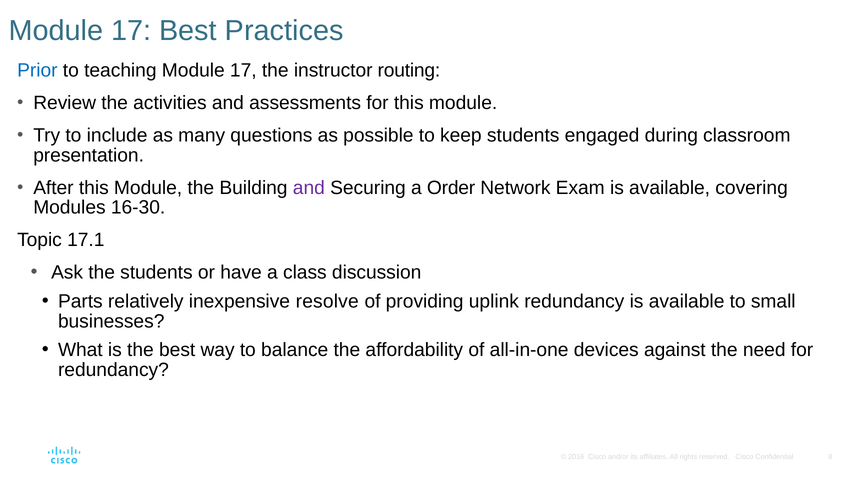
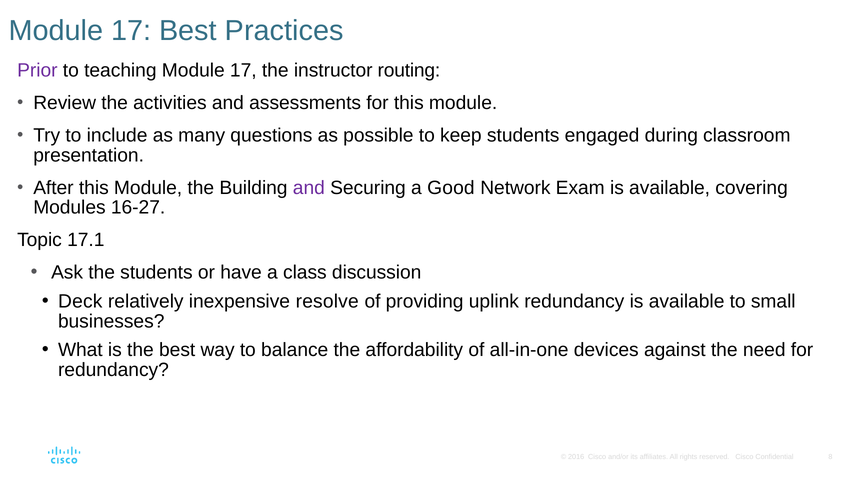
Prior colour: blue -> purple (37, 70)
Order: Order -> Good (451, 188)
16-30: 16-30 -> 16-27 (138, 207)
Parts: Parts -> Deck (80, 301)
